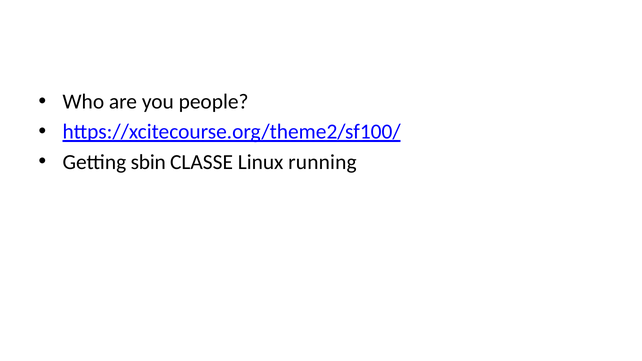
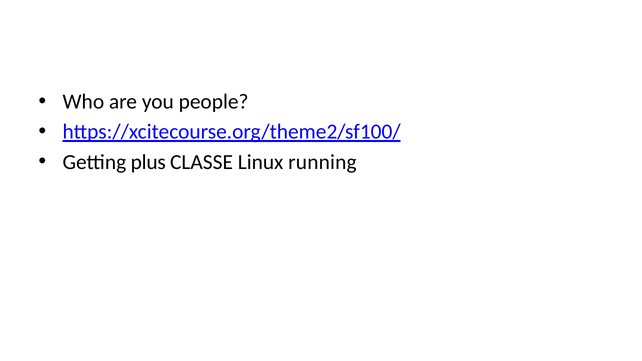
sbin: sbin -> plus (148, 162)
